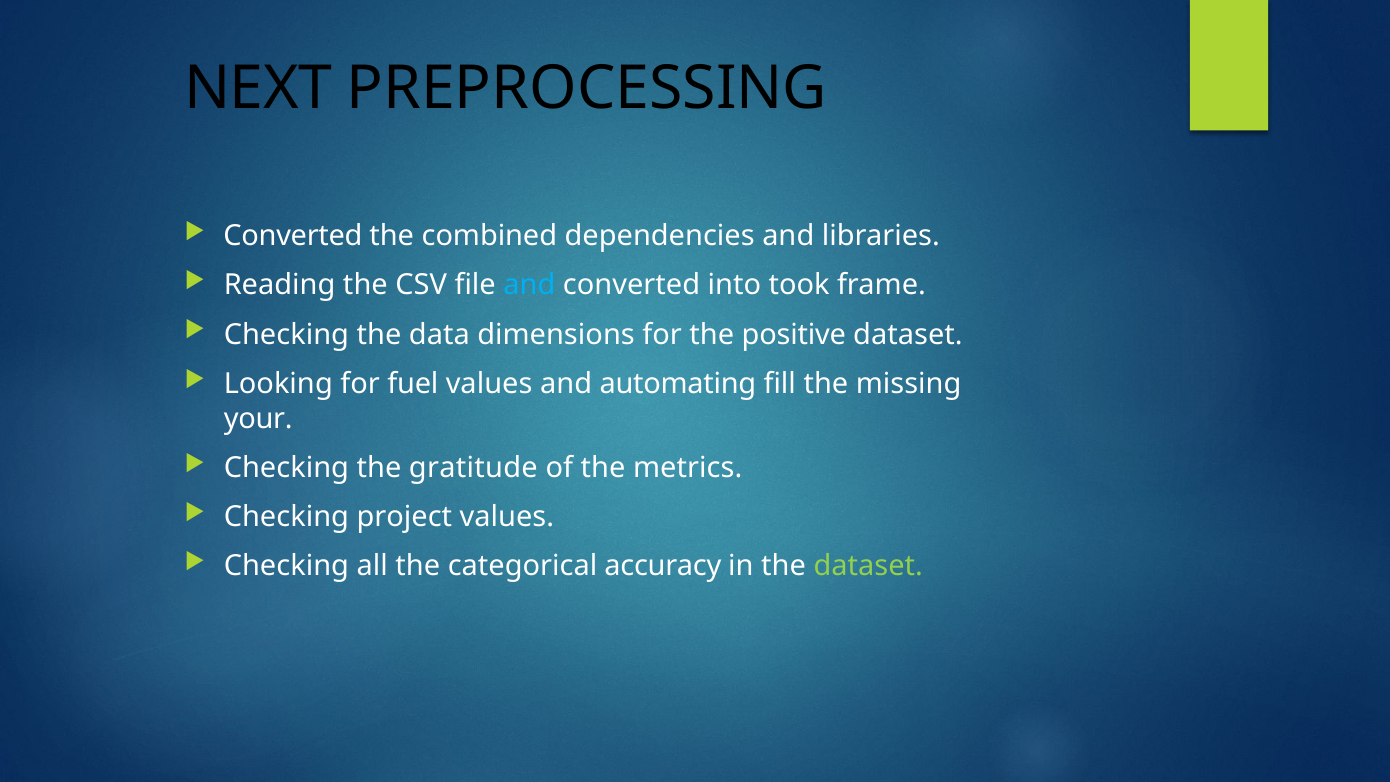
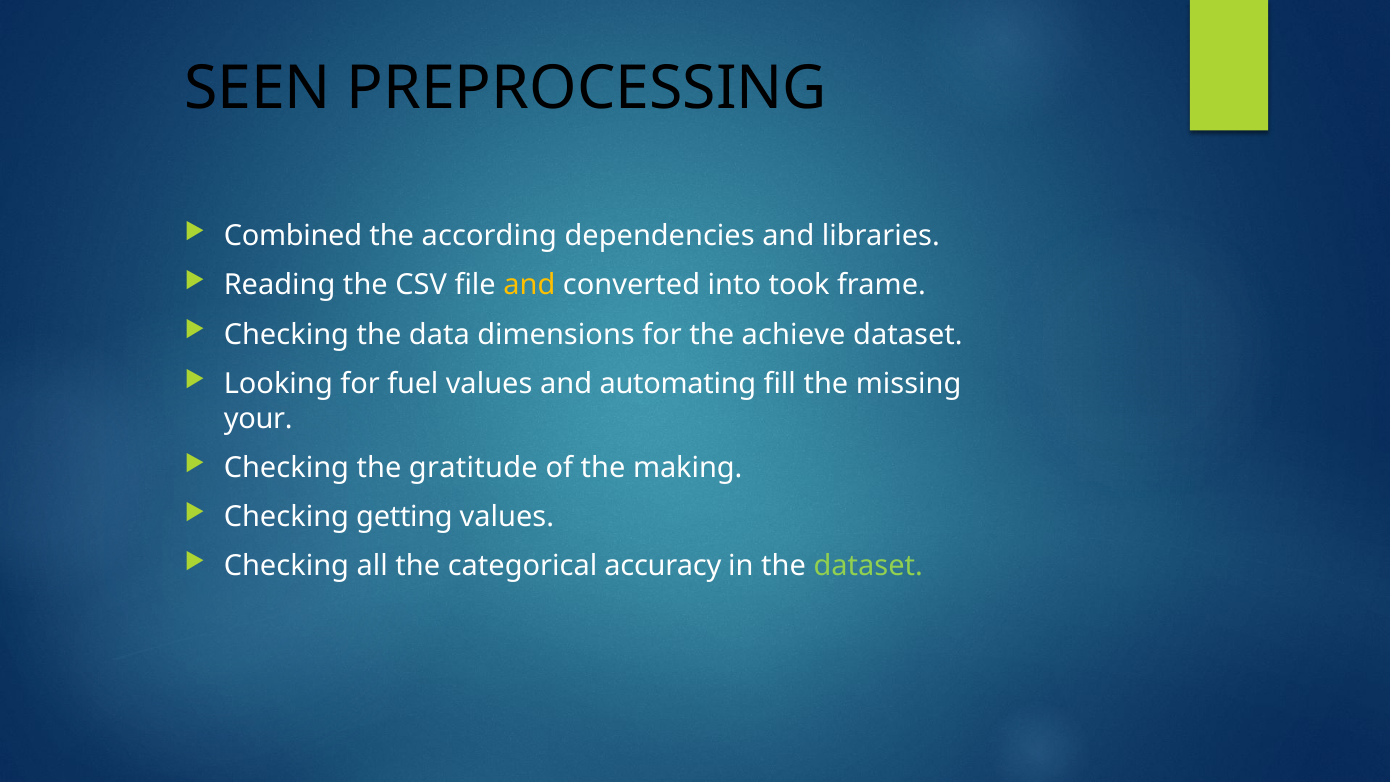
NEXT: NEXT -> SEEN (258, 88)
Converted: Converted -> Combined (293, 236)
combined: combined -> according (489, 236)
and colour: light blue -> yellow (529, 285)
positive: positive -> achieve (794, 334)
metrics: metrics -> making (688, 468)
project: project -> getting (405, 517)
